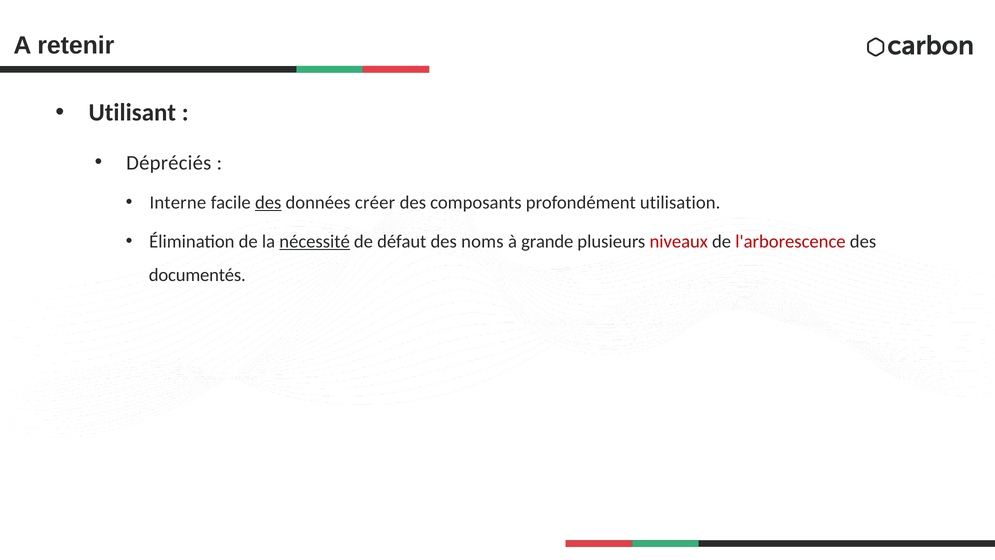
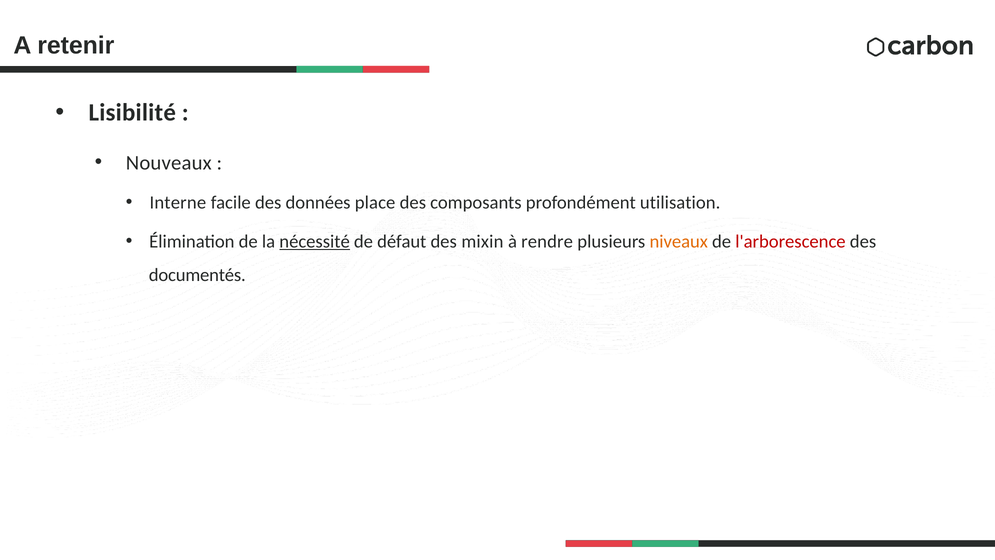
Utilisant: Utilisant -> Lisibilité (132, 112)
Dépréciés: Dépréciés -> Nouveaux (169, 163)
des underline: present -> none (268, 202)
créer: créer -> place (375, 202)
noms: noms -> mixin (482, 241)
grande: grande -> rendre (547, 241)
niveaux colour: red -> orange (679, 241)
